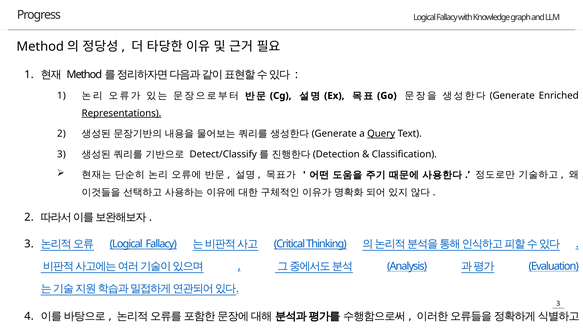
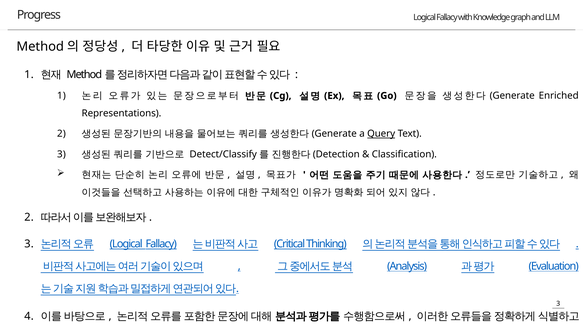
Representations underline: present -> none (121, 113)
